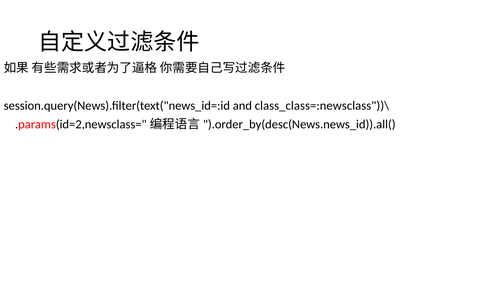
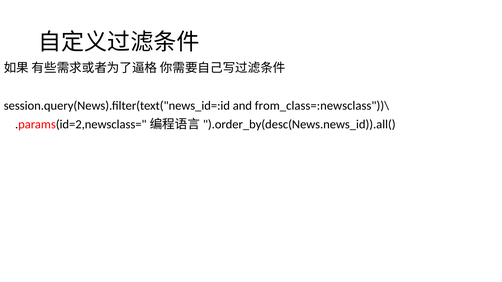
class_class=:newsclass"))\: class_class=:newsclass"))\ -> from_class=:newsclass"))\ (322, 106)
